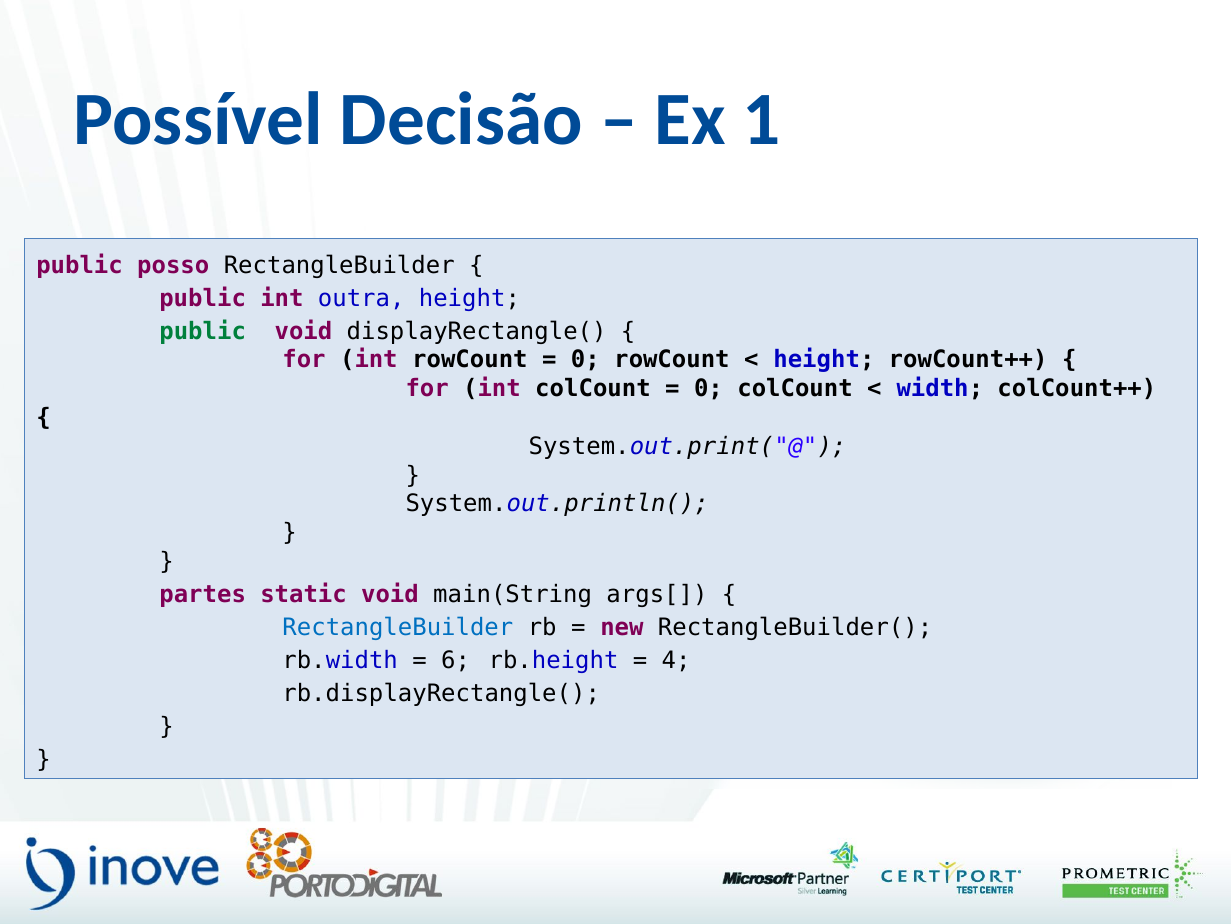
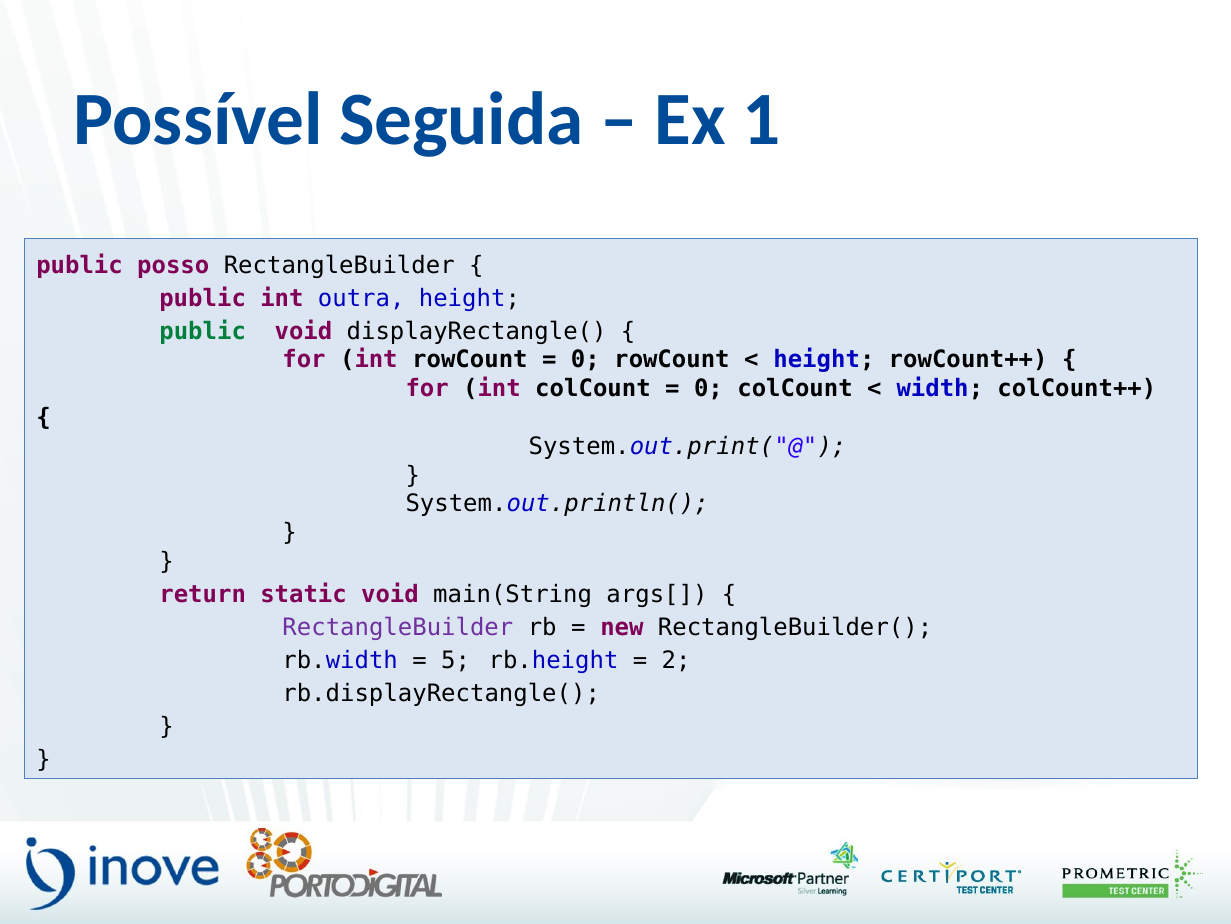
Decisão: Decisão -> Seguida (461, 119)
partes: partes -> return (203, 594)
RectangleBuilder colour: blue -> purple (398, 627)
6: 6 -> 5 (456, 660)
4: 4 -> 2 (676, 660)
